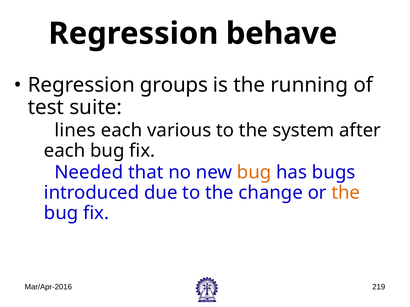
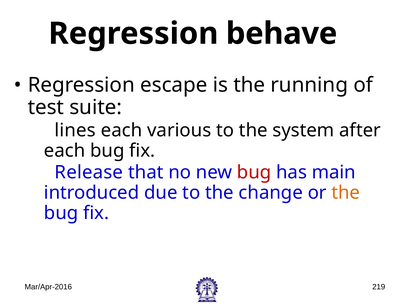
groups: groups -> escape (174, 85)
Needed: Needed -> Release (89, 173)
bug colour: orange -> red (254, 173)
bugs: bugs -> main (334, 173)
